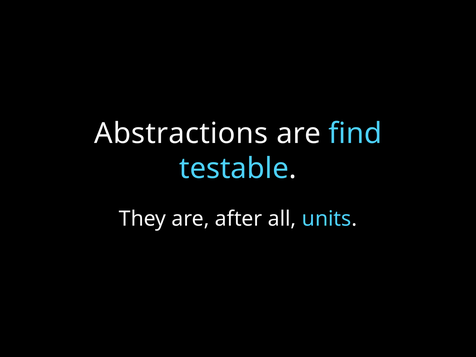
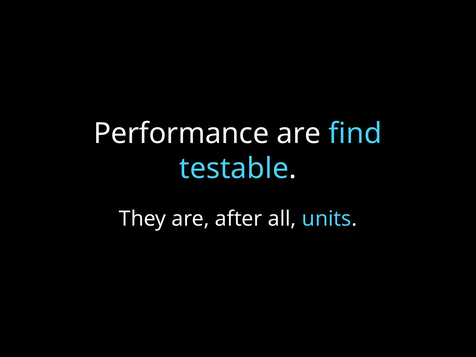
Abstractions: Abstractions -> Performance (181, 134)
